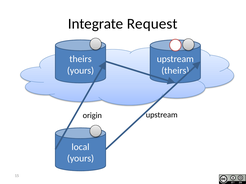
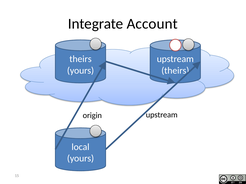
Request: Request -> Account (152, 24)
